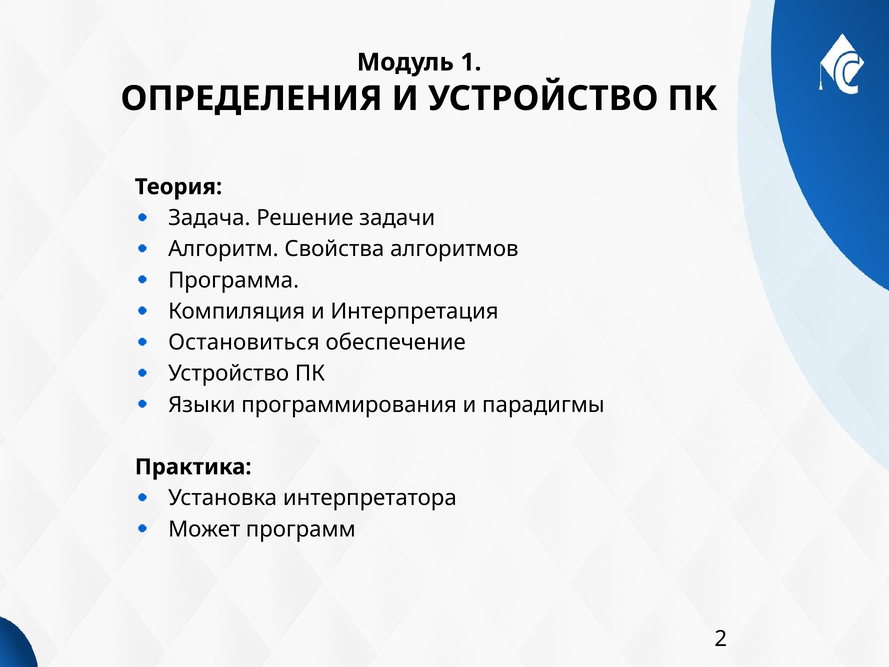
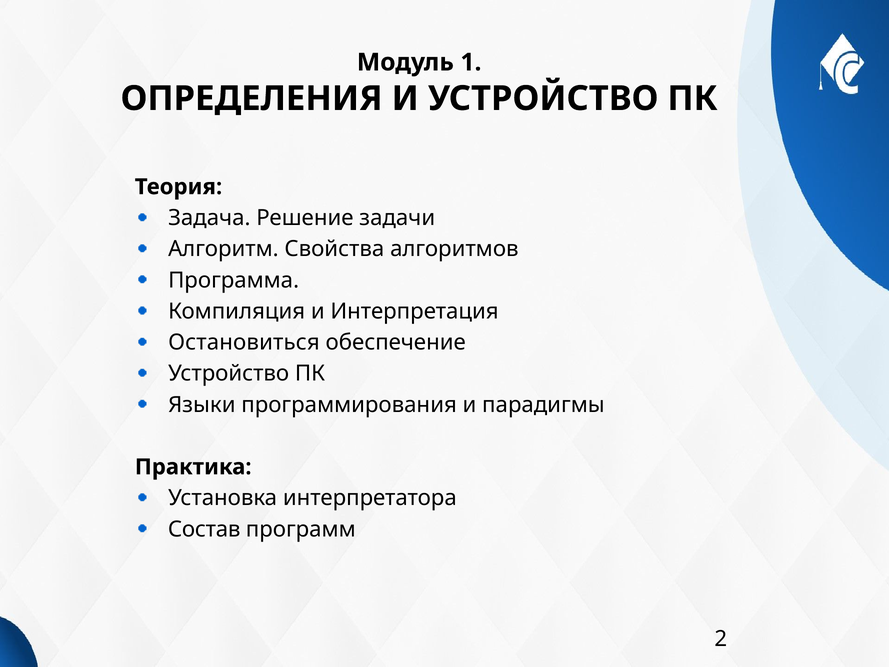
Может: Может -> Состав (204, 529)
